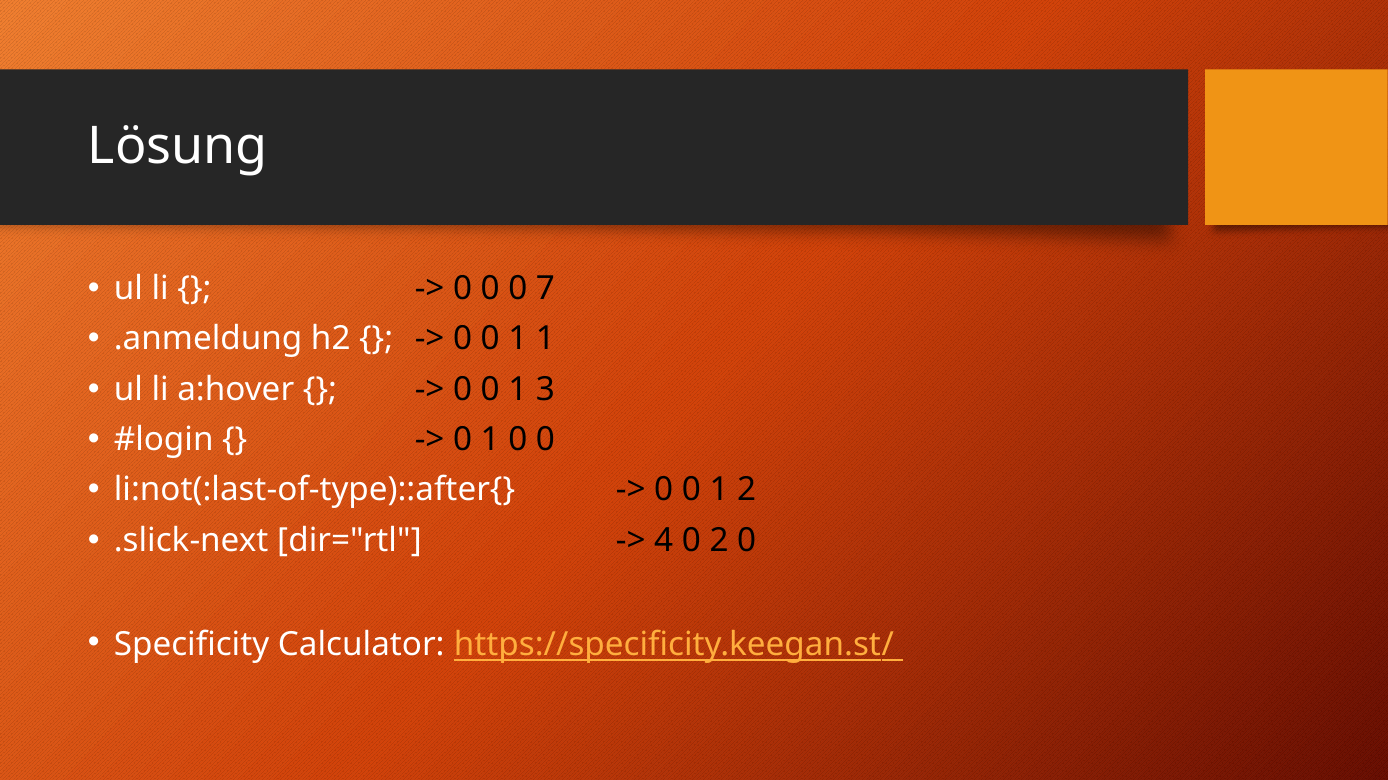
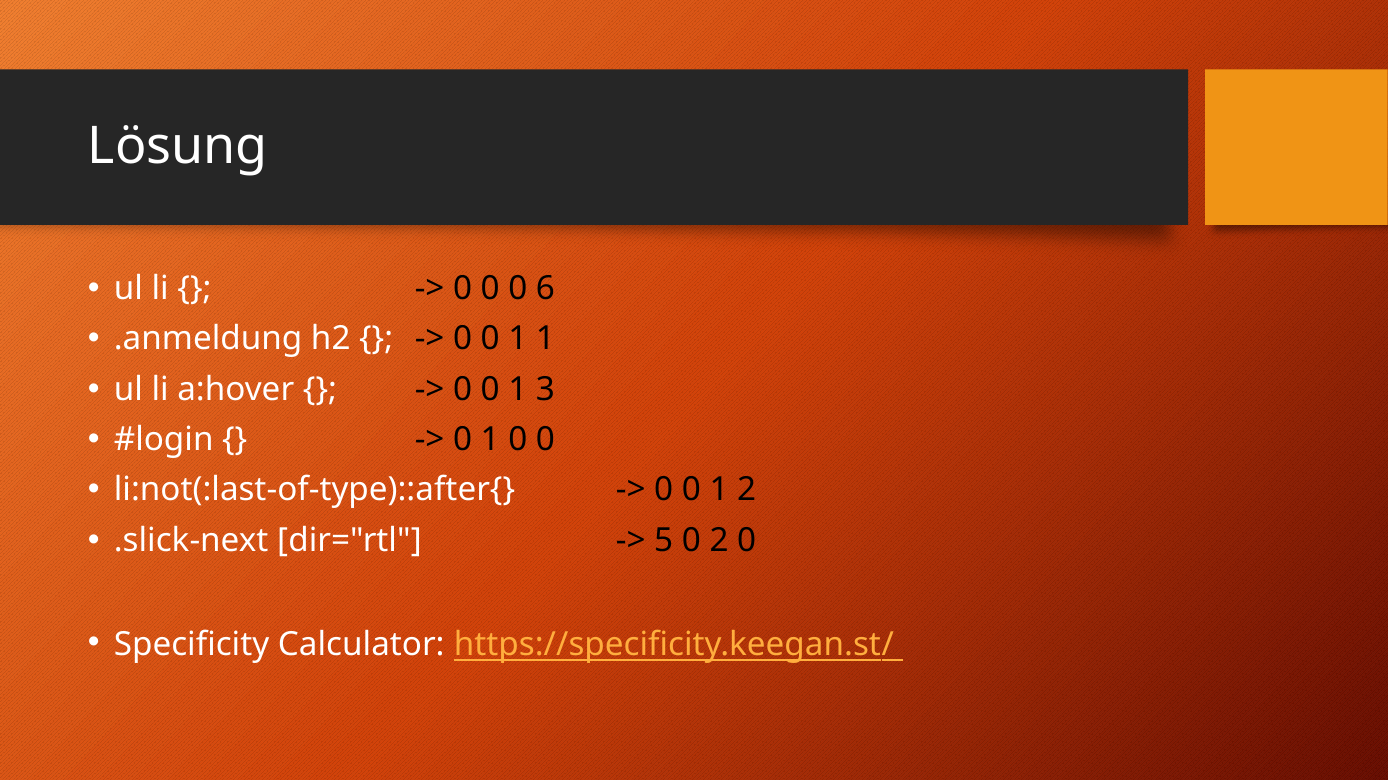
7: 7 -> 6 (545, 289)
4: 4 -> 5 (664, 541)
